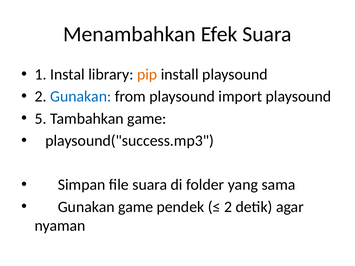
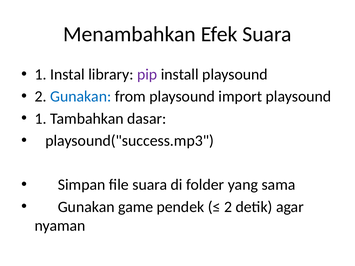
pip colour: orange -> purple (147, 74)
5: 5 -> 1 (41, 119)
Tambahkan game: game -> dasar (147, 119)
